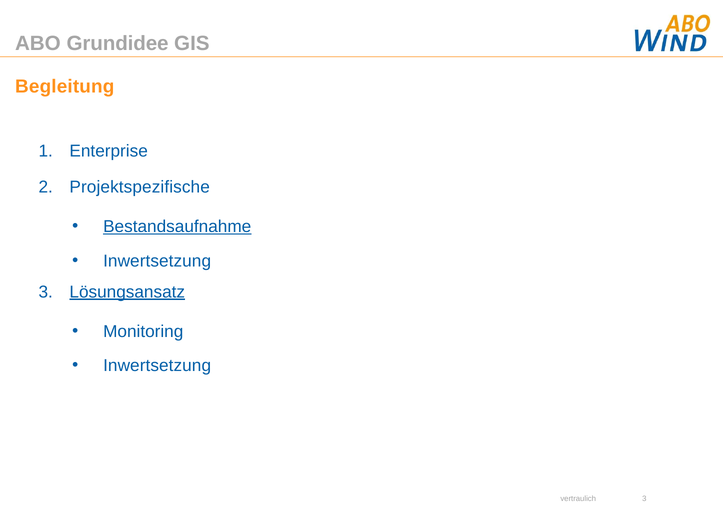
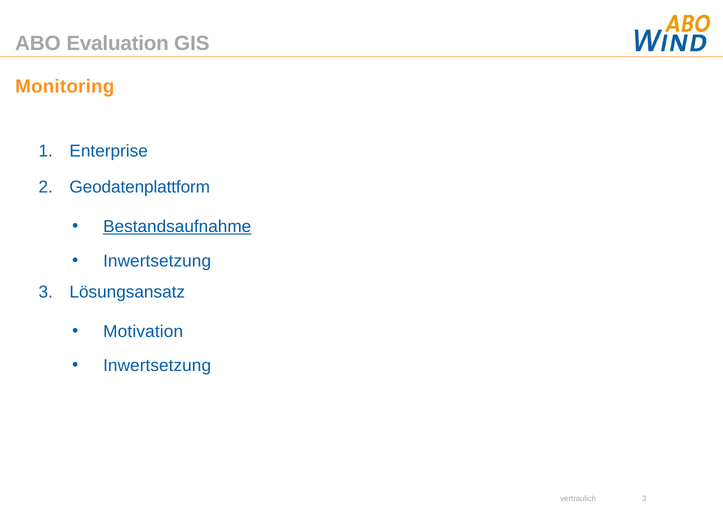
Grundidee: Grundidee -> Evaluation (118, 44)
Begleitung: Begleitung -> Monitoring (65, 87)
Projektspezifische: Projektspezifische -> Geodatenplattform (140, 187)
Lösungsansatz underline: present -> none (127, 292)
Monitoring: Monitoring -> Motivation (143, 332)
